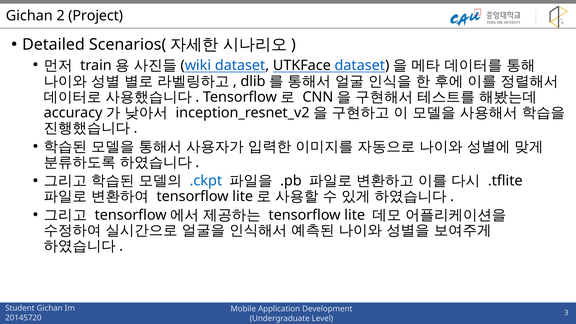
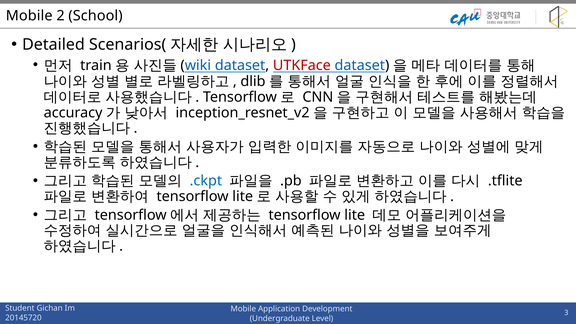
Gichan: Gichan -> Mobile (29, 16)
Project: Project -> School (95, 16)
UTKFace colour: black -> red (302, 66)
